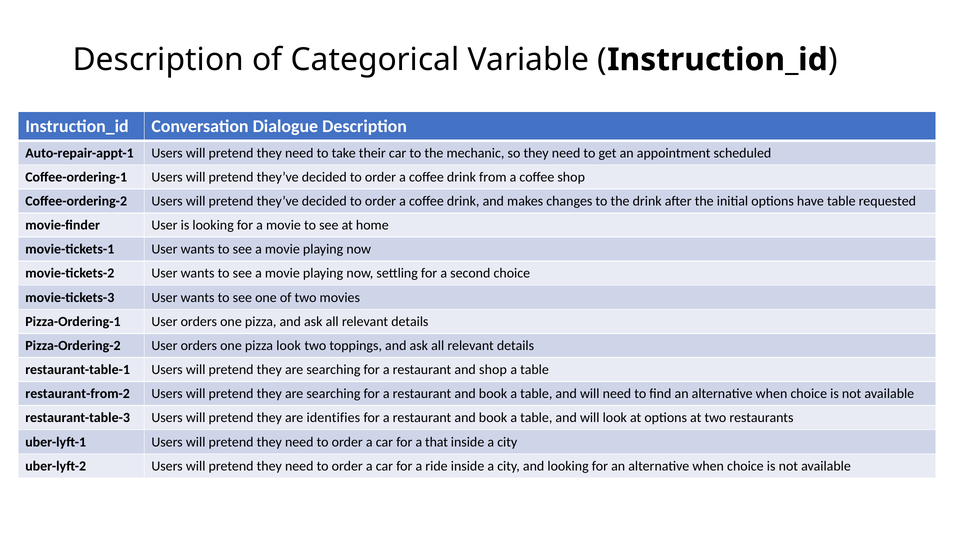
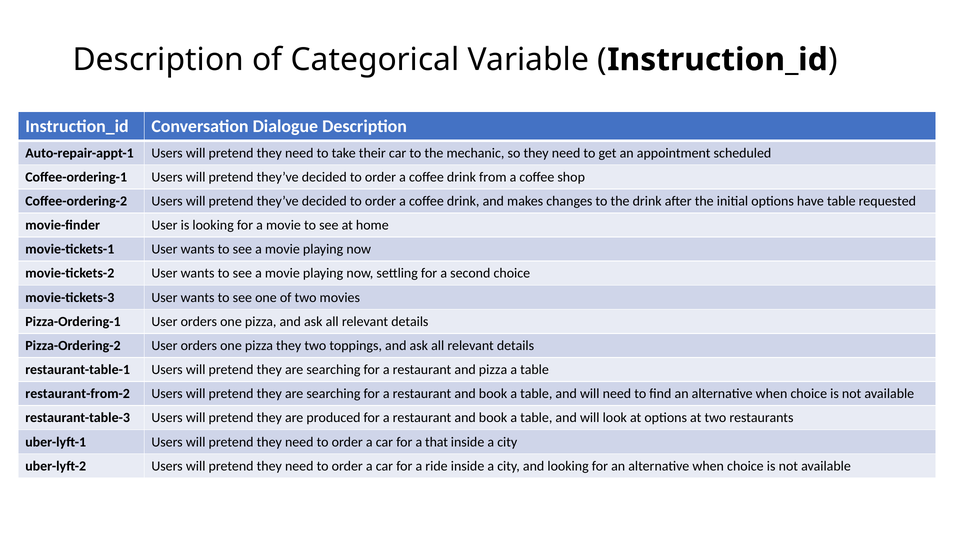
pizza look: look -> they (289, 346)
and shop: shop -> pizza (493, 370)
identifies: identifies -> produced (333, 418)
